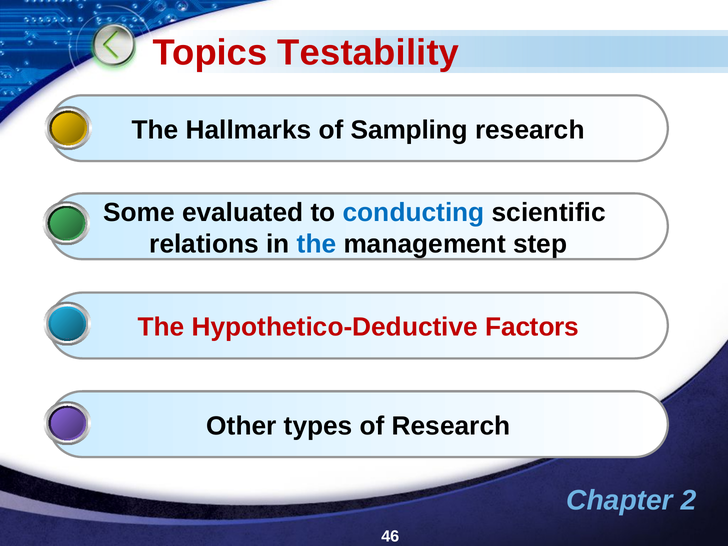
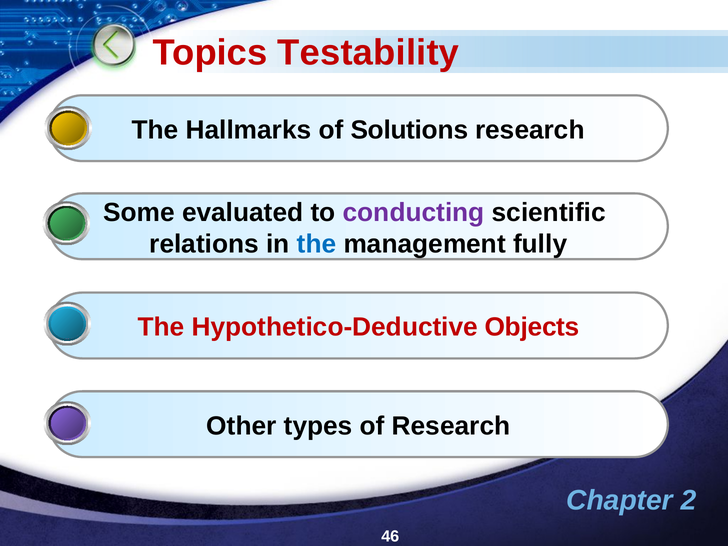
Sampling: Sampling -> Solutions (409, 130)
conducting colour: blue -> purple (414, 212)
step: step -> fully (540, 244)
Factors: Factors -> Objects (532, 327)
